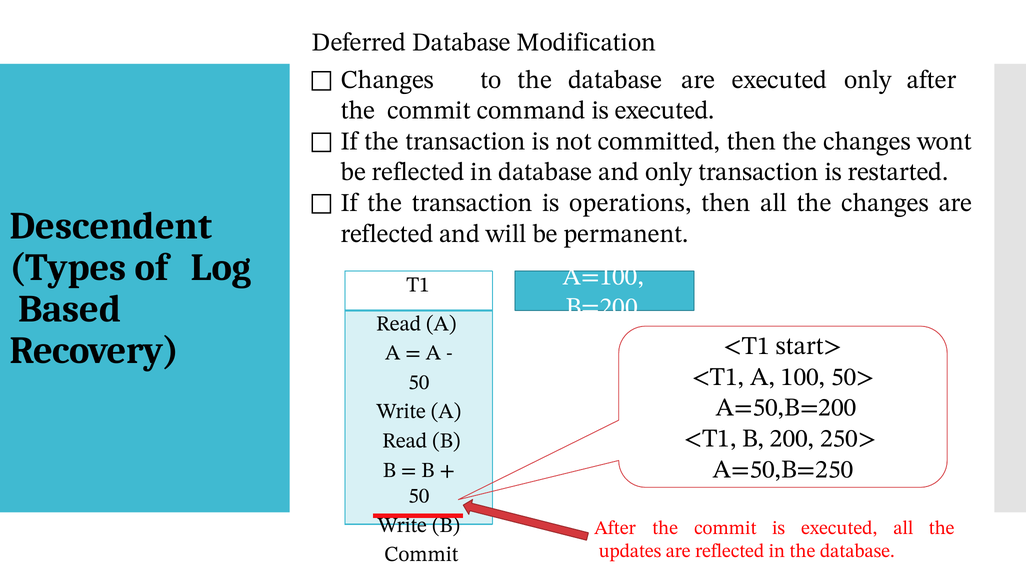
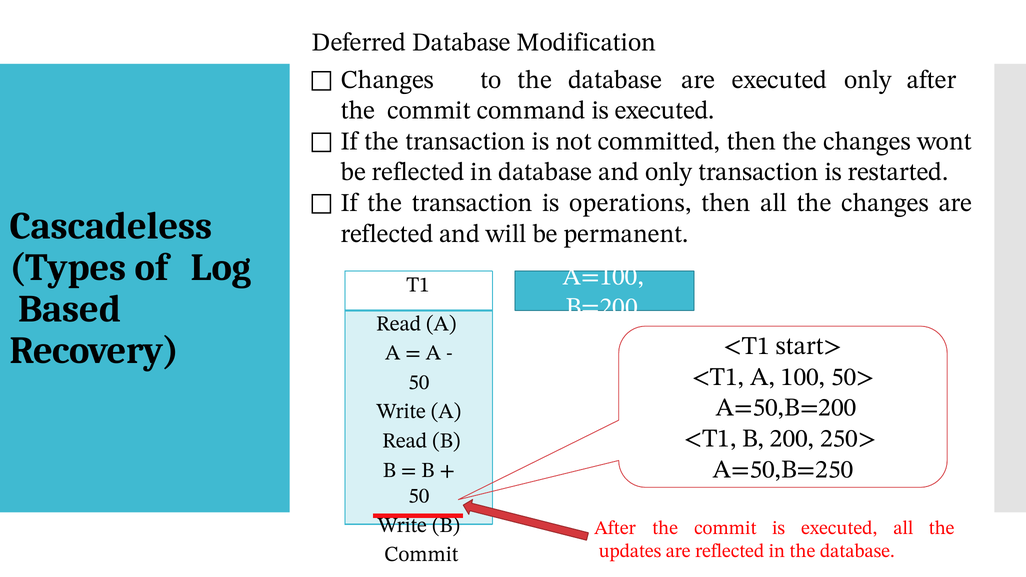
Descendent: Descendent -> Cascadeless (111, 226)
